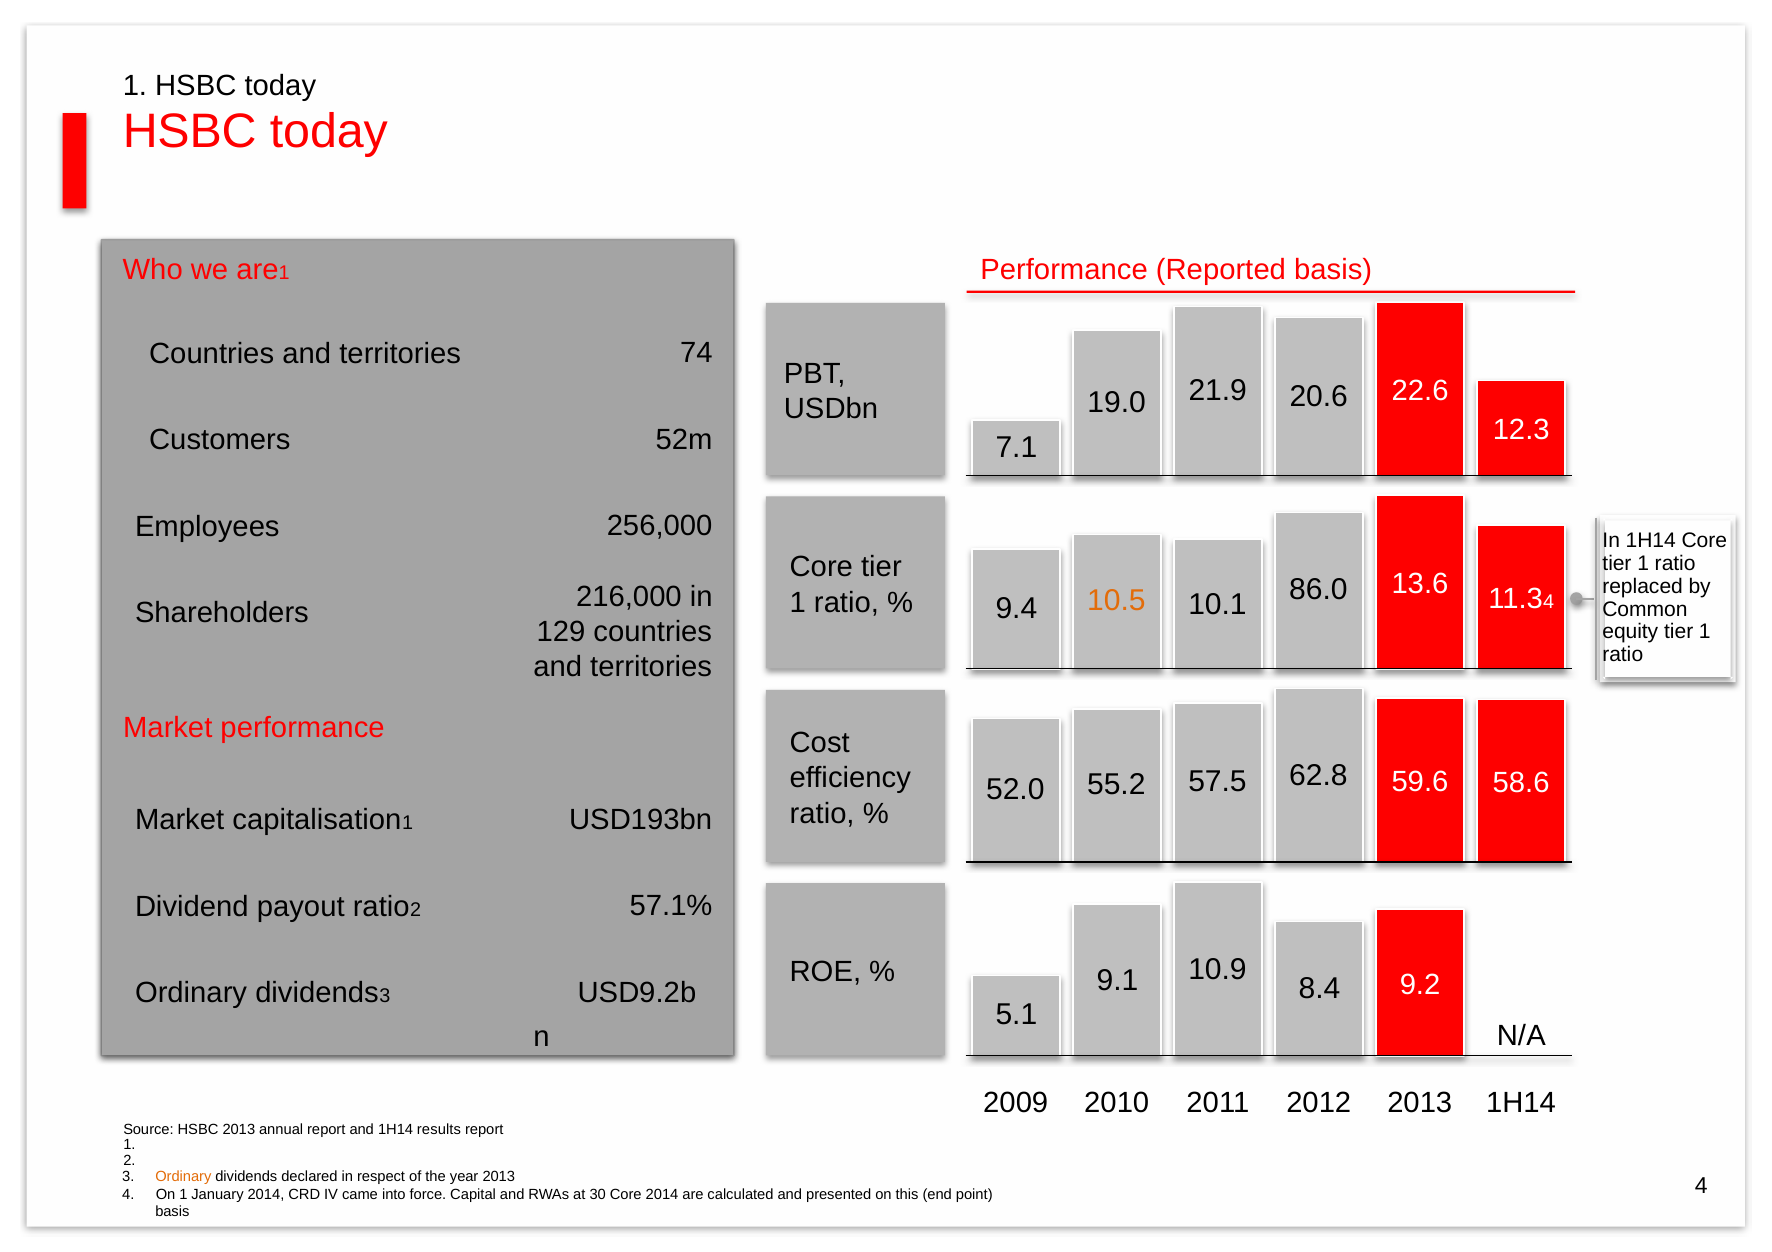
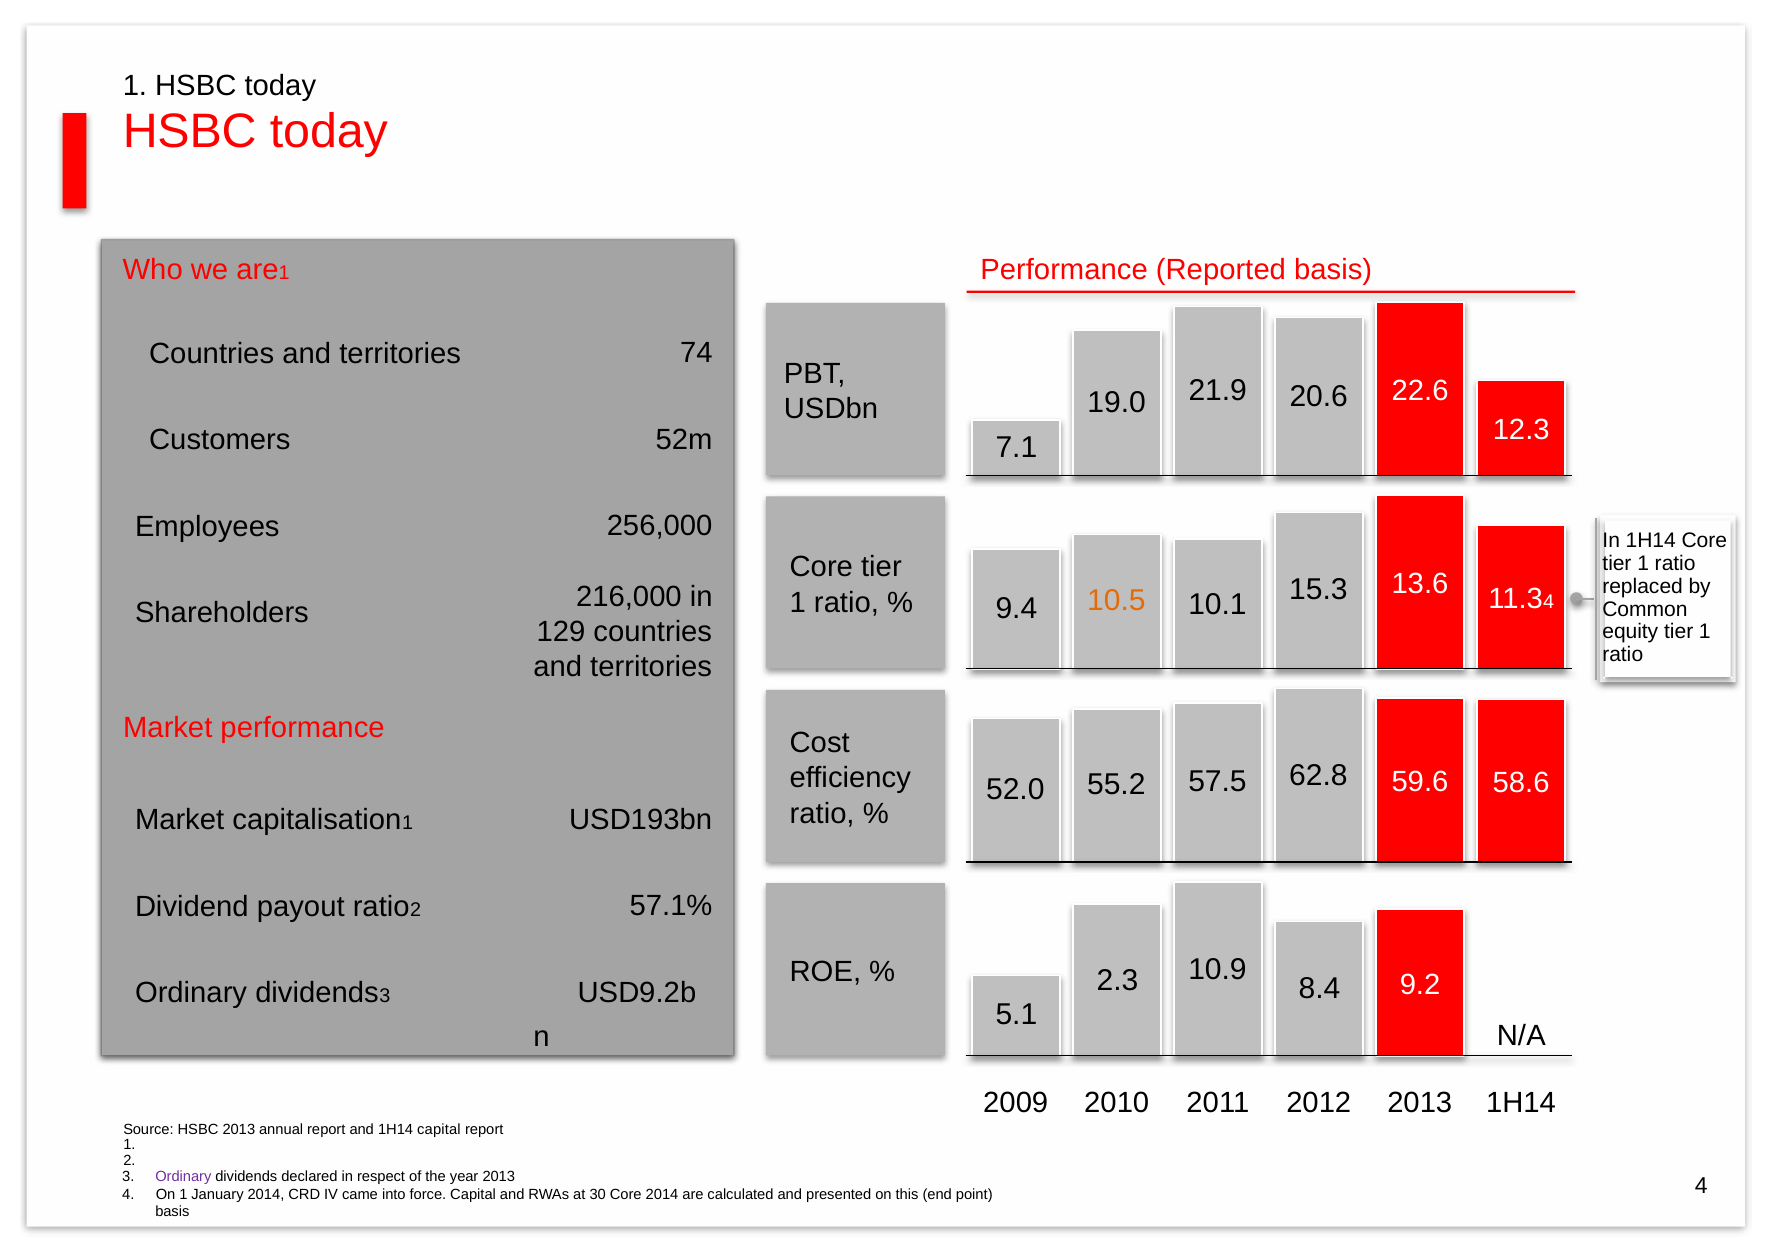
86.0: 86.0 -> 15.3 (1318, 590)
9.1: 9.1 -> 2.3 (1117, 980)
1H14 results: results -> capital (439, 1129)
Ordinary colour: orange -> purple (183, 1177)
